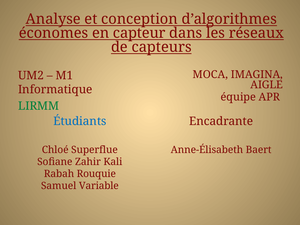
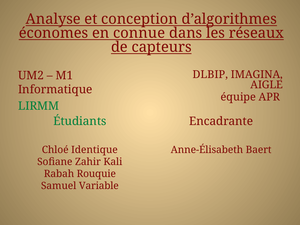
capteur: capteur -> connue (139, 33)
MOCA: MOCA -> DLBIP (210, 75)
Étudiants colour: blue -> green (80, 121)
Superflue: Superflue -> Identique (94, 150)
